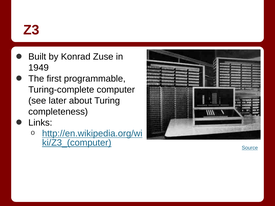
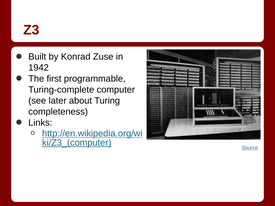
1949: 1949 -> 1942 (39, 68)
